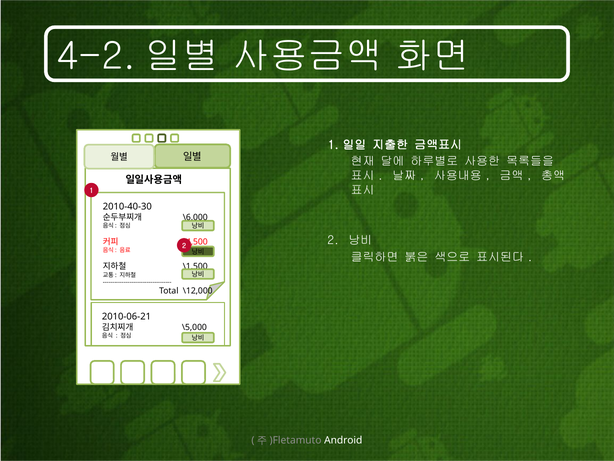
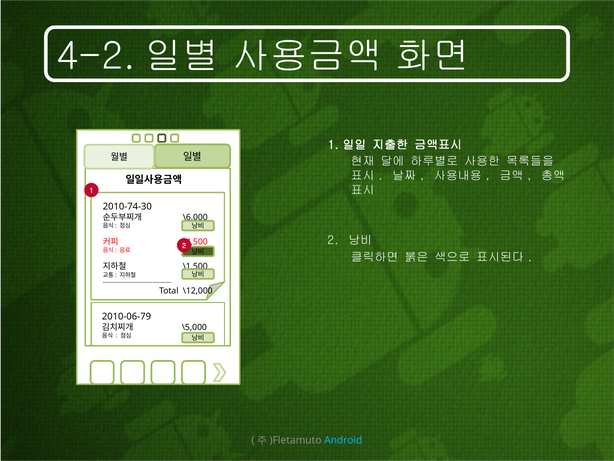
2010-40-30: 2010-40-30 -> 2010-74-30 (127, 206)
2010-06-21: 2010-06-21 -> 2010-06-79 (126, 316)
Android colour: white -> light blue (343, 440)
